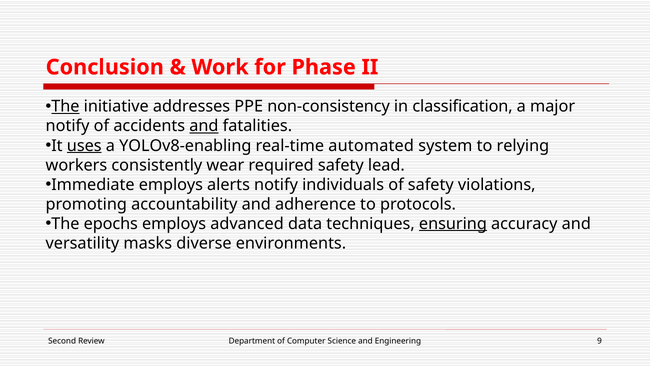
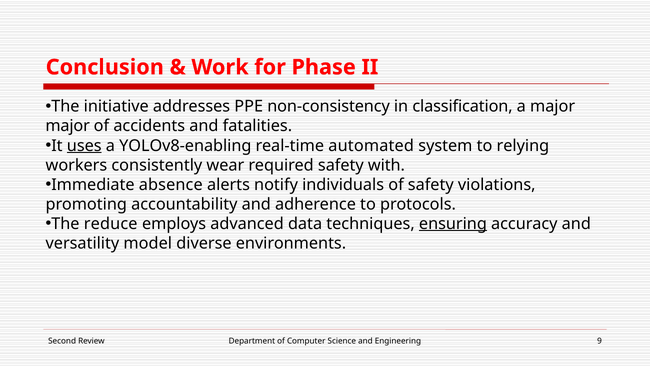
The underline: present -> none (65, 106)
notify: notify -> major (68, 126)
and underline: present -> none (204, 126)
lead: lead -> with (386, 165)
Immediate employs: employs -> absence (171, 184)
epochs: epochs -> reduce (111, 223)
masks: masks -> model (148, 243)
